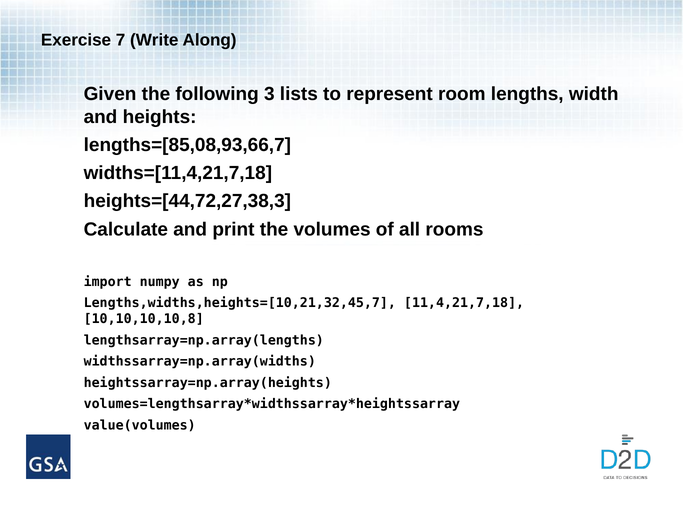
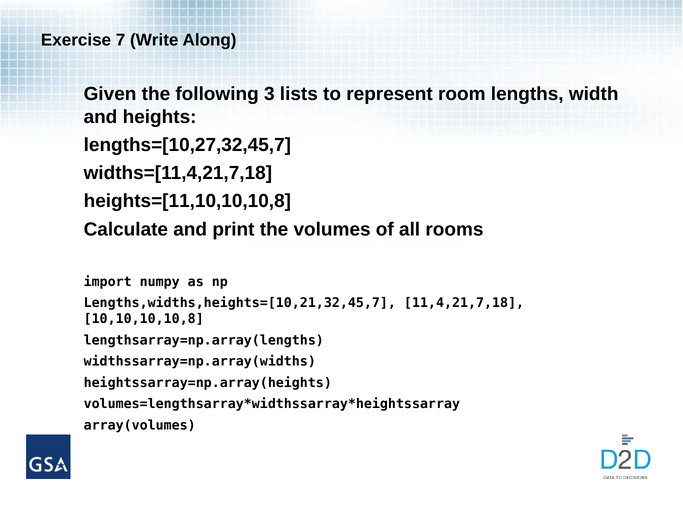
lengths=[85,08,93,66,7: lengths=[85,08,93,66,7 -> lengths=[10,27,32,45,7 (187, 145)
heights=[44,72,27,38,3: heights=[44,72,27,38,3 -> heights=[11,10,10,10,8 (187, 201)
value(volumes: value(volumes -> array(volumes (140, 425)
